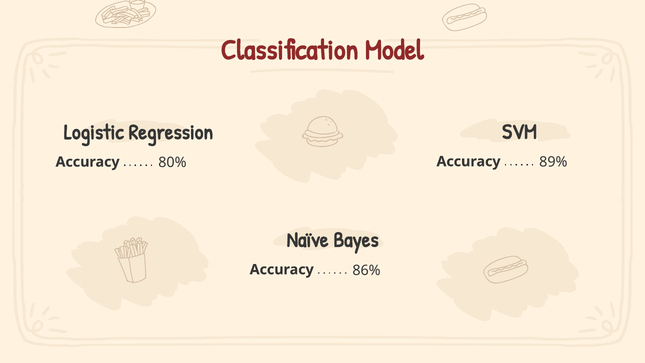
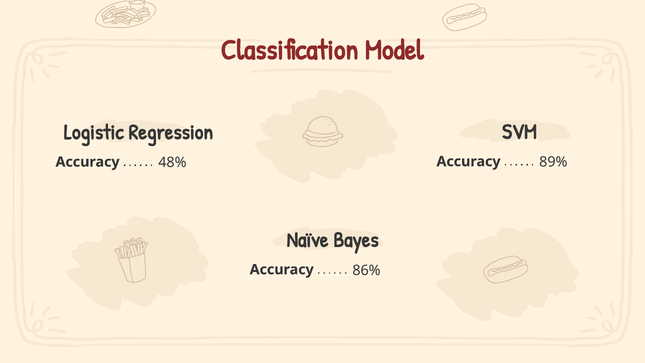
80%: 80% -> 48% (172, 163)
